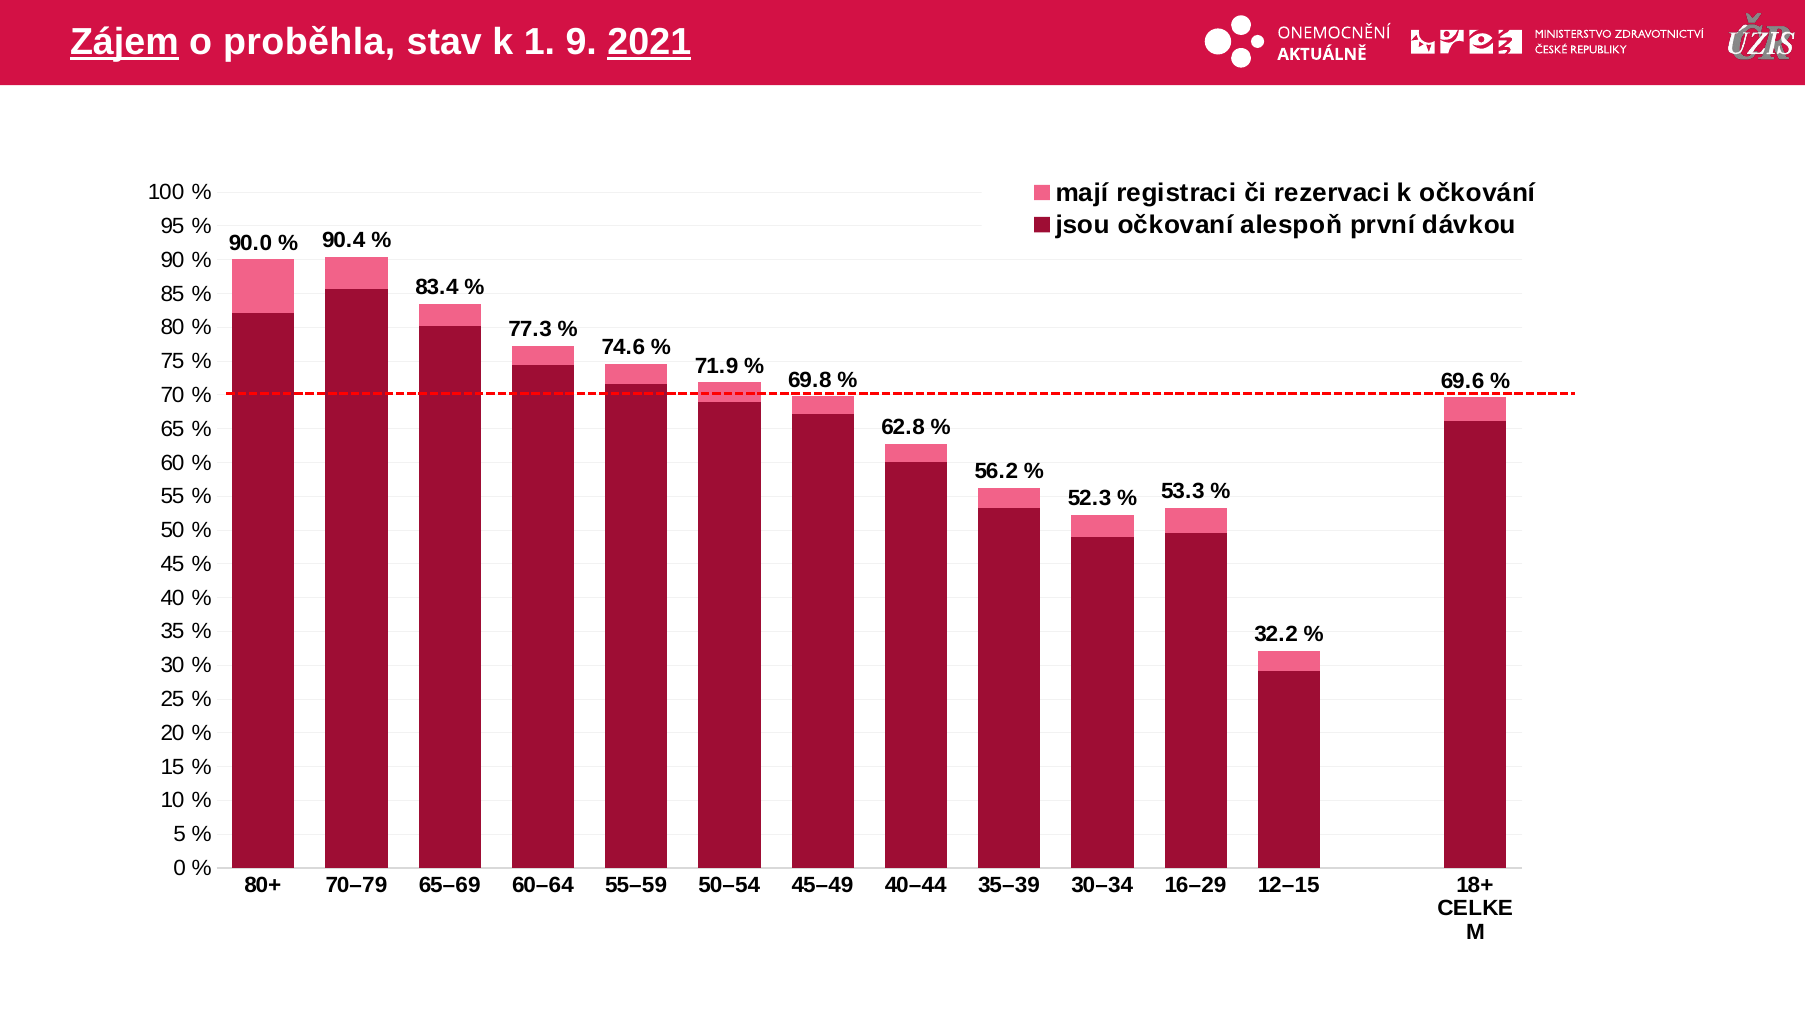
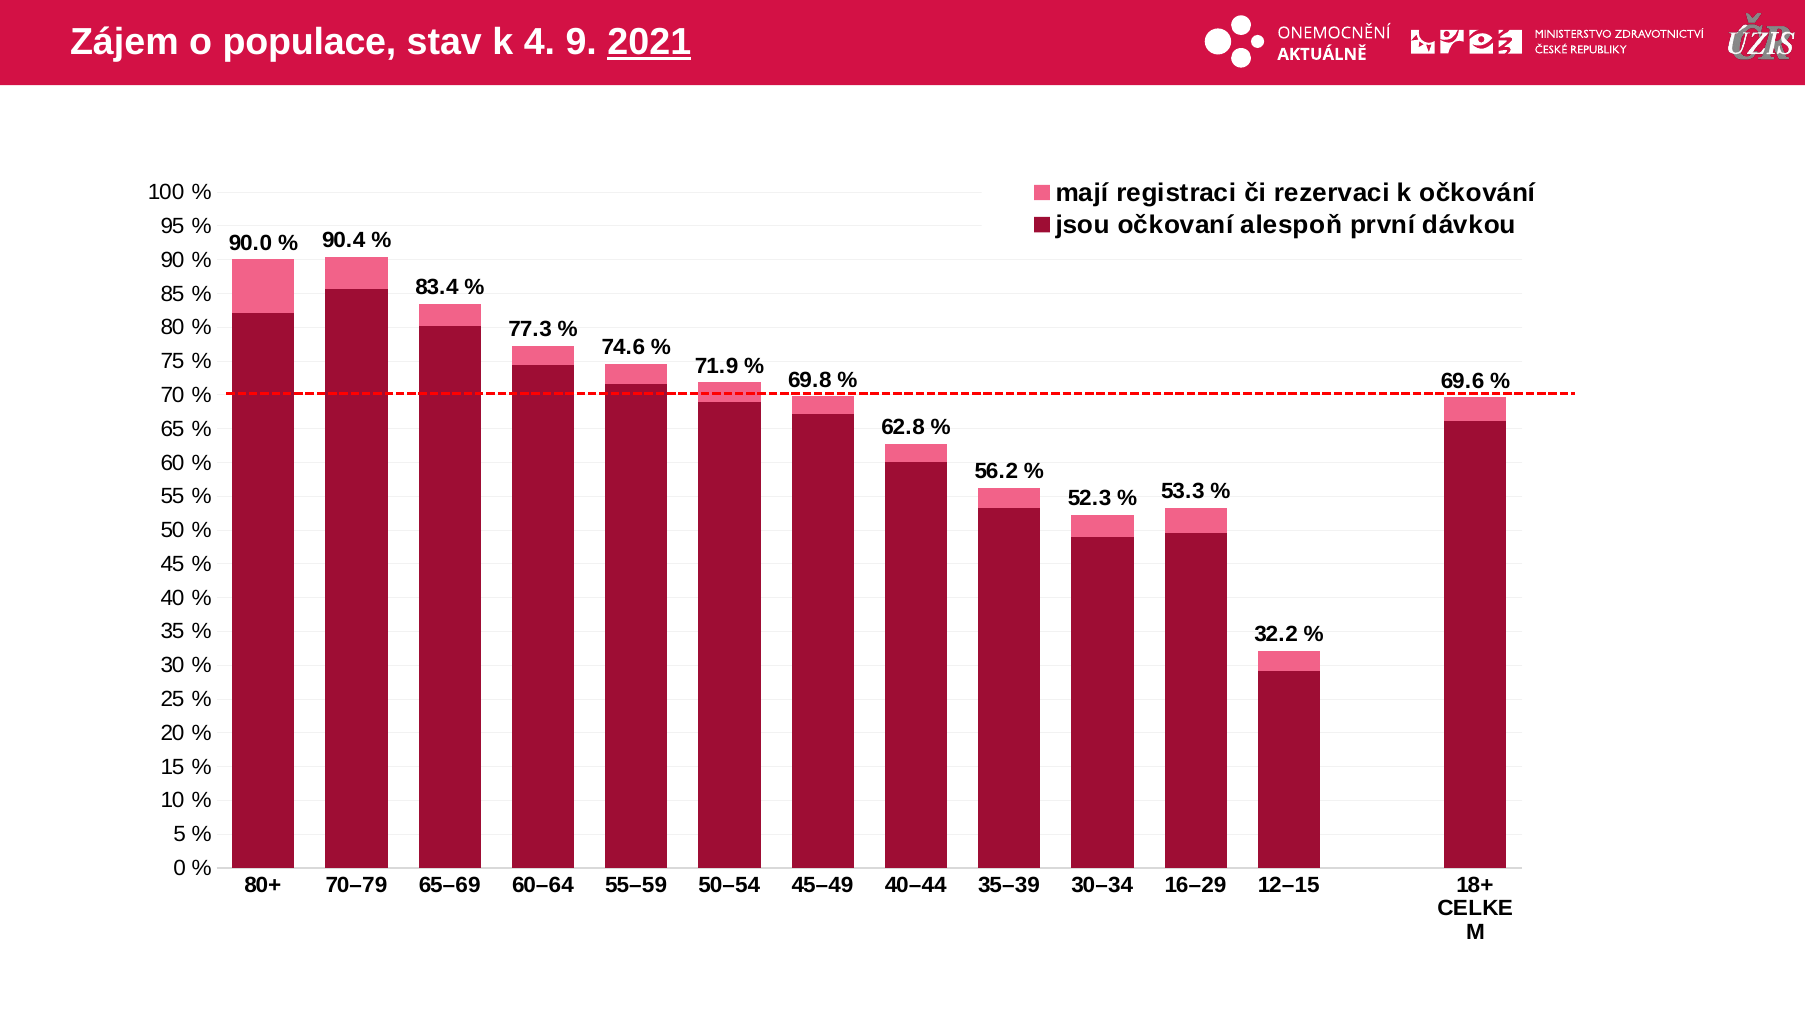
Zájem underline: present -> none (124, 42)
proběhla: proběhla -> populace (309, 42)
1: 1 -> 4 (539, 42)
